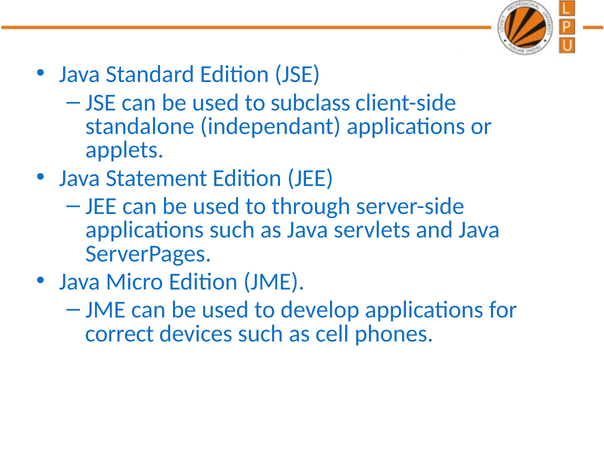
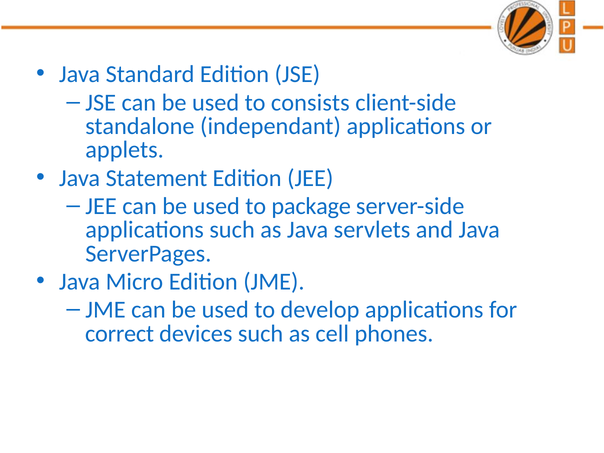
subclass: subclass -> consists (310, 102)
through: through -> package (311, 206)
